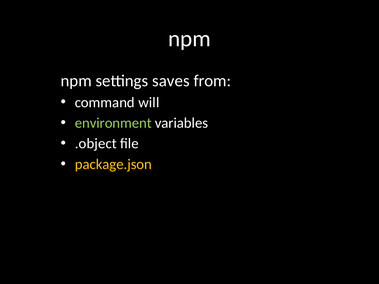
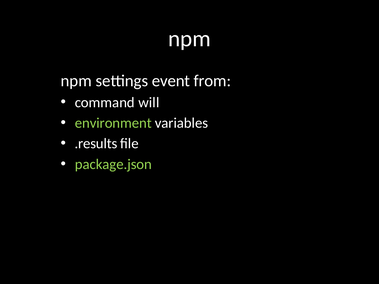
saves: saves -> event (171, 81)
.object: .object -> .results (96, 144)
package.json colour: yellow -> light green (113, 164)
